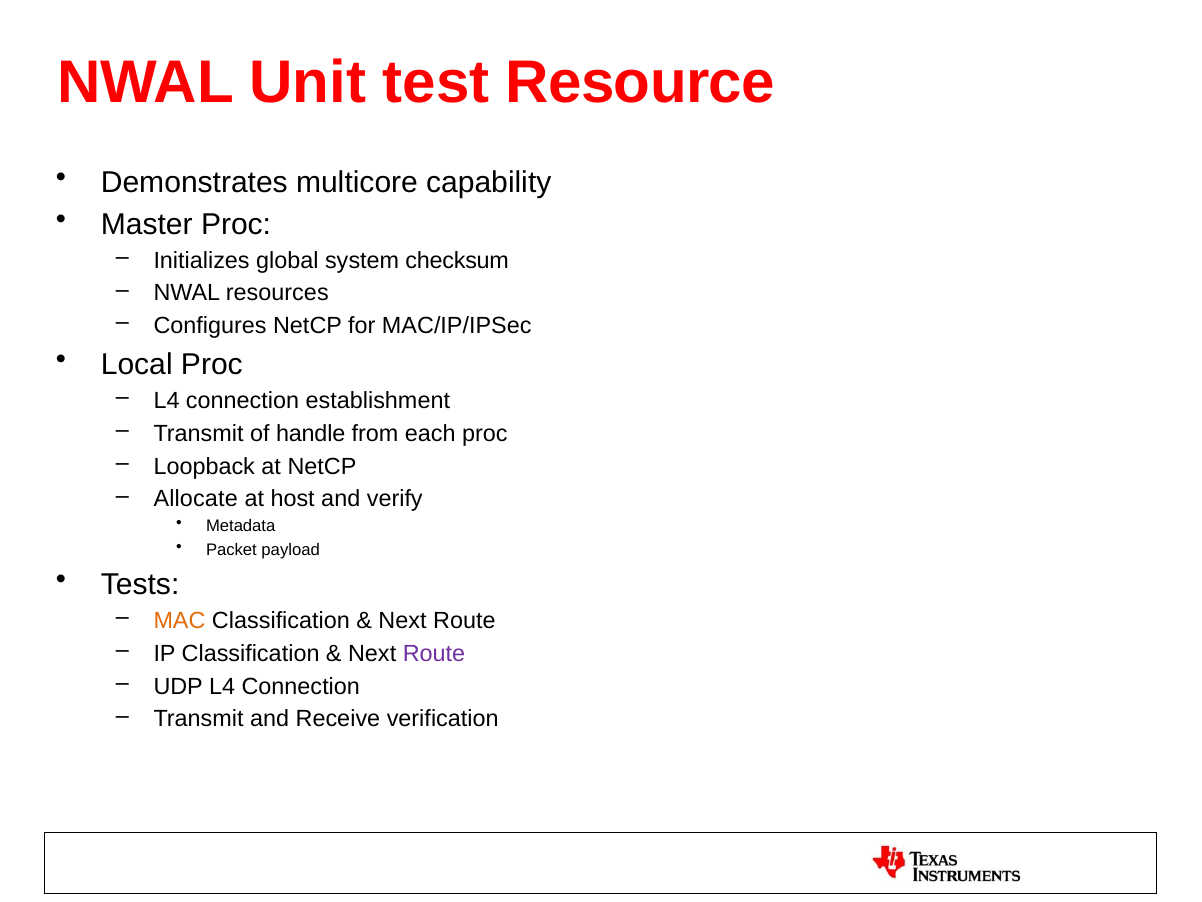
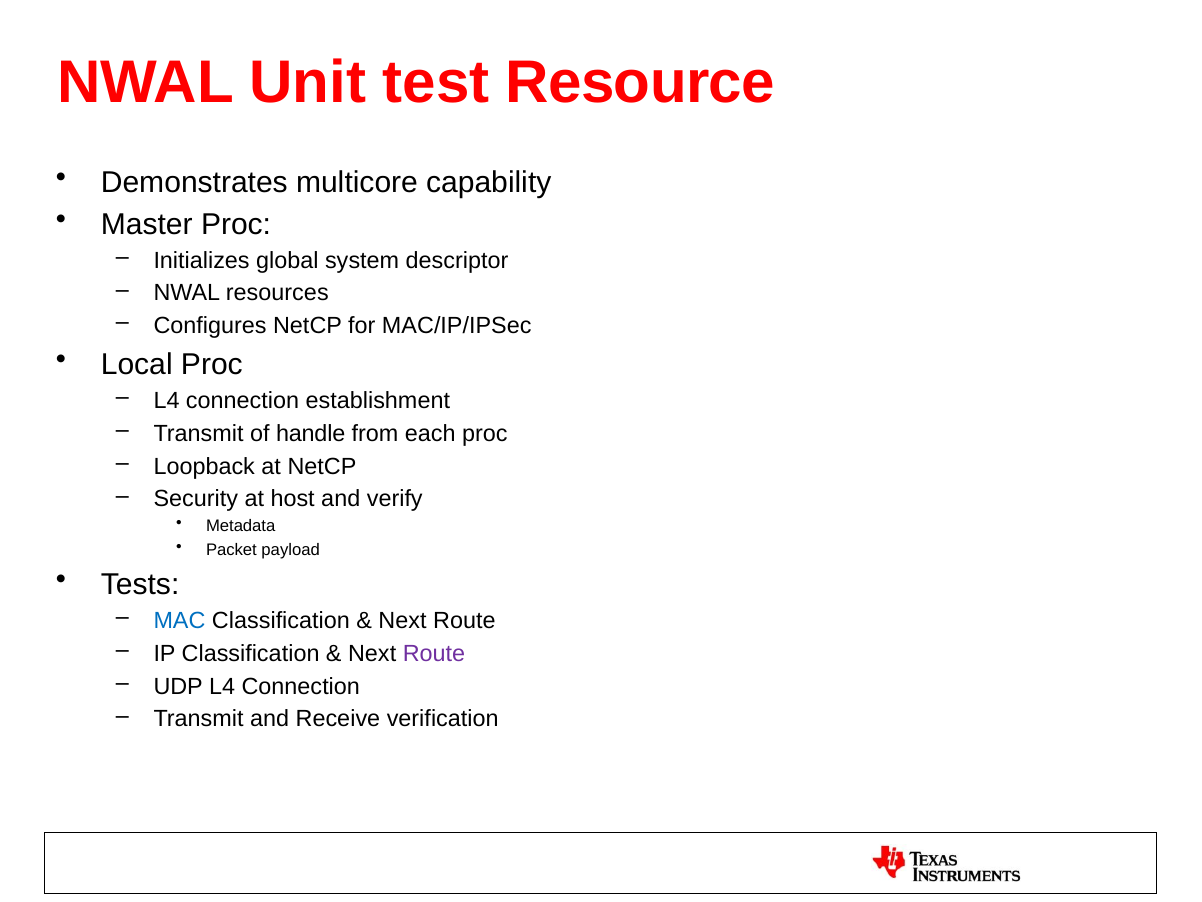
checksum: checksum -> descriptor (457, 260)
Allocate: Allocate -> Security (196, 499)
MAC colour: orange -> blue (179, 621)
